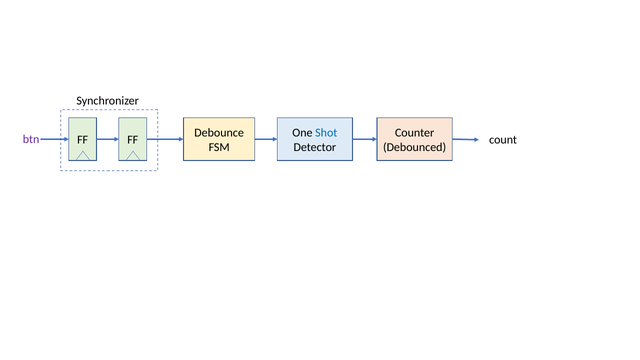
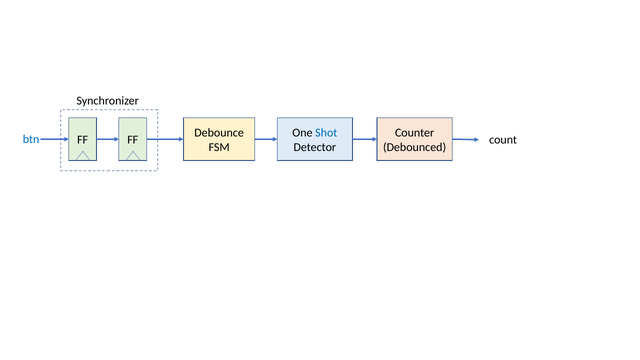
btn colour: purple -> blue (31, 139)
